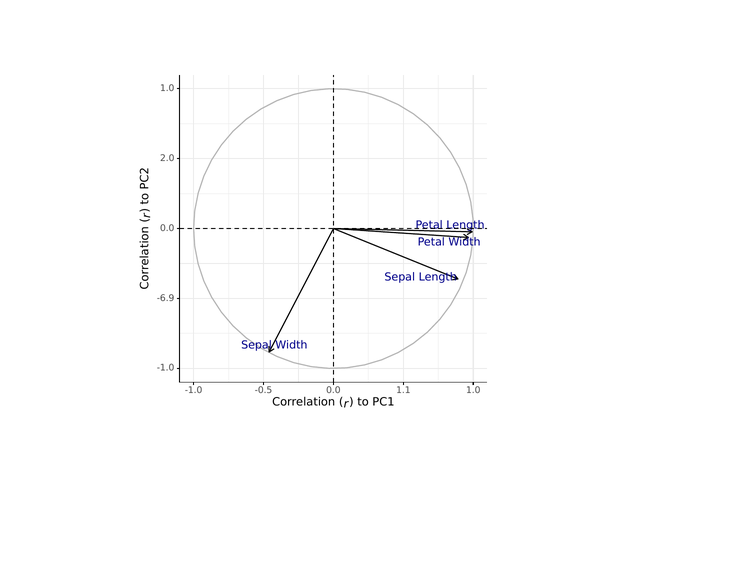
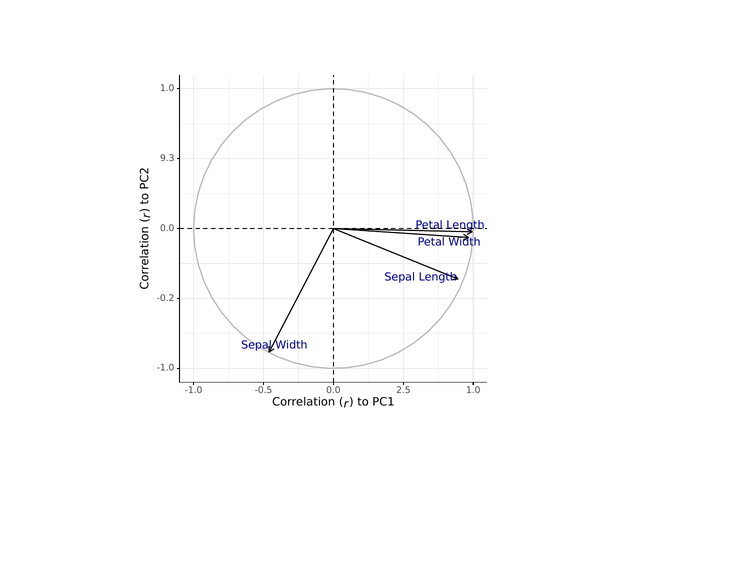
2.0: 2.0 -> 9.3 (167, 158)
-6.9: -6.9 -> -0.2 (166, 298)
1.1: 1.1 -> 2.5 (403, 390)
